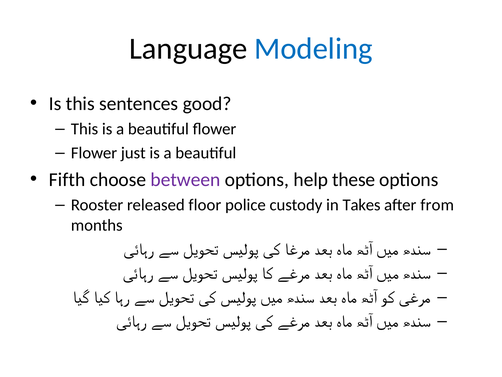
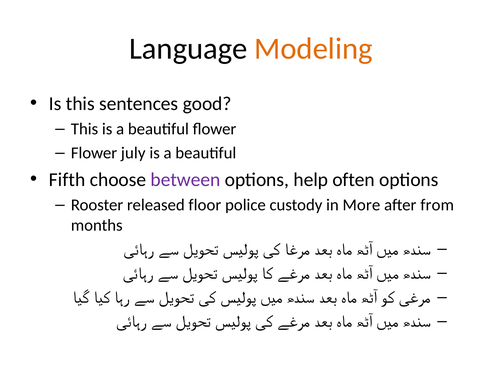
Modeling colour: blue -> orange (313, 49)
just: just -> july (133, 153)
these: these -> often (354, 179)
Takes: Takes -> More (361, 205)
